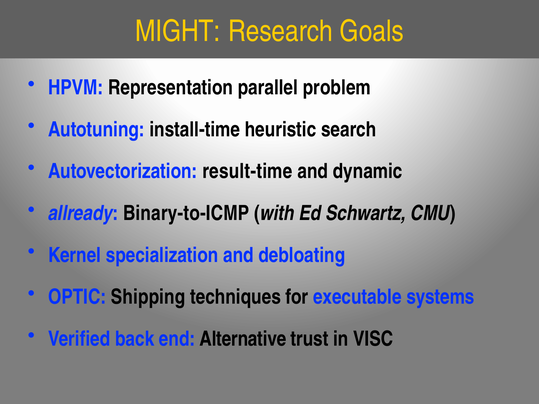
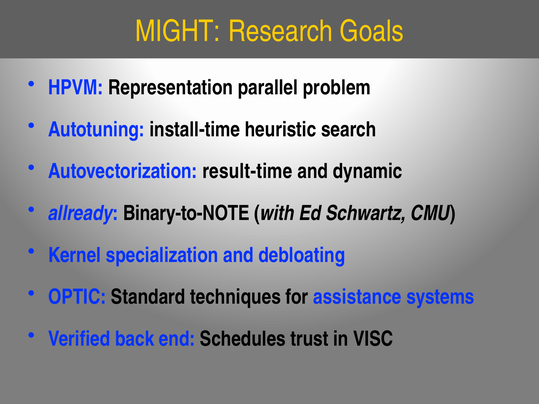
Binary-to-ICMP: Binary-to-ICMP -> Binary-to-NOTE (186, 213)
Shipping: Shipping -> Standard (148, 297)
executable: executable -> assistance (357, 297)
Alternative: Alternative -> Schedules (243, 339)
